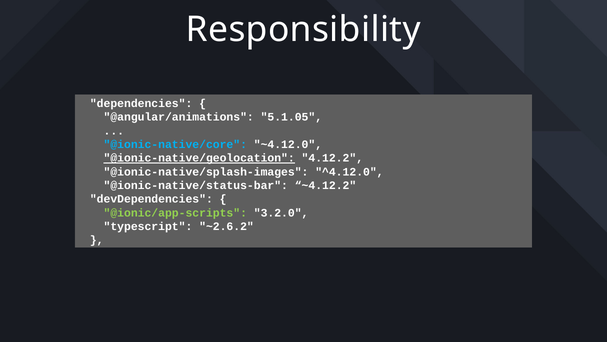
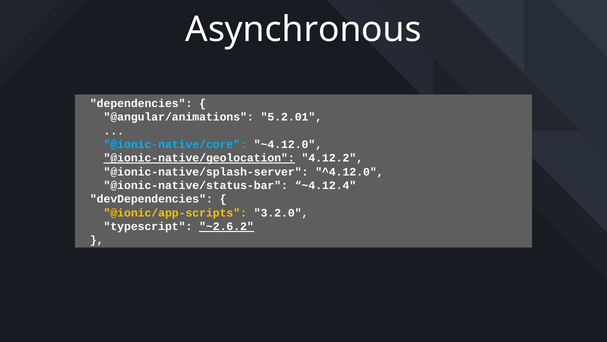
Responsibility: Responsibility -> Asynchronous (304, 29)
5.1.05: 5.1.05 -> 5.2.01 (291, 117)
@ionic-native/splash-images: @ionic-native/splash-images -> @ionic-native/splash-server (206, 172)
~4.12.2: ~4.12.2 -> ~4.12.4 (326, 185)
@ionic/app-scripts colour: light green -> yellow (175, 212)
~2.6.2 underline: none -> present (226, 226)
